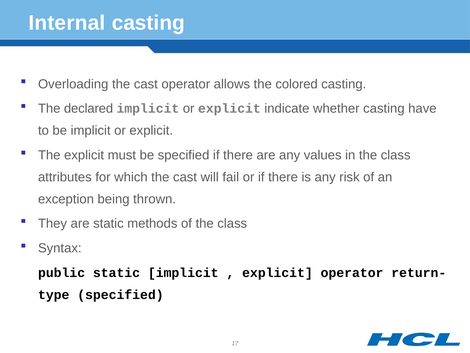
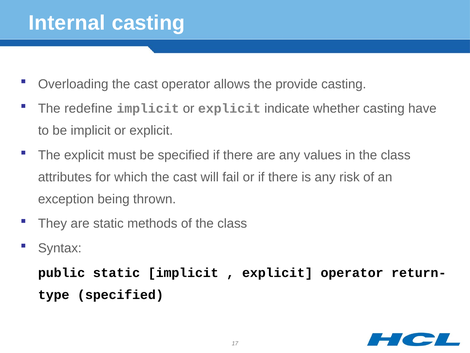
colored: colored -> provide (297, 84)
declared: declared -> redefine (88, 108)
